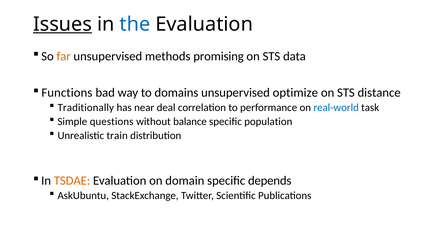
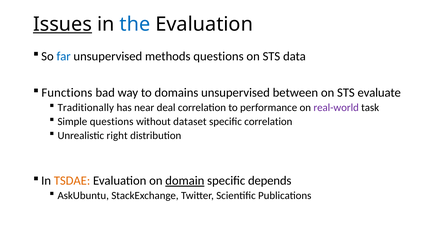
far colour: orange -> blue (64, 56)
methods promising: promising -> questions (218, 56)
optimize: optimize -> between (295, 93)
distance: distance -> evaluate (379, 93)
real-world colour: blue -> purple (336, 108)
balance: balance -> dataset (190, 122)
specific population: population -> correlation (268, 122)
train: train -> right (117, 136)
domain underline: none -> present (185, 181)
